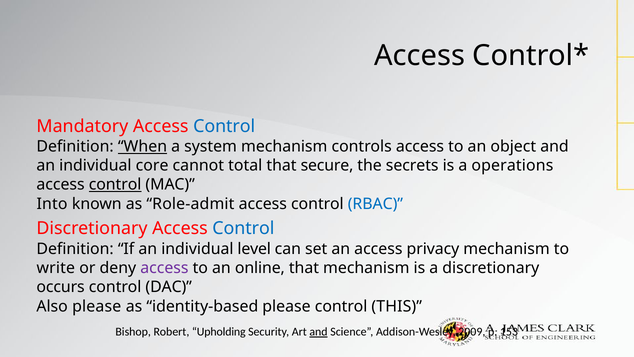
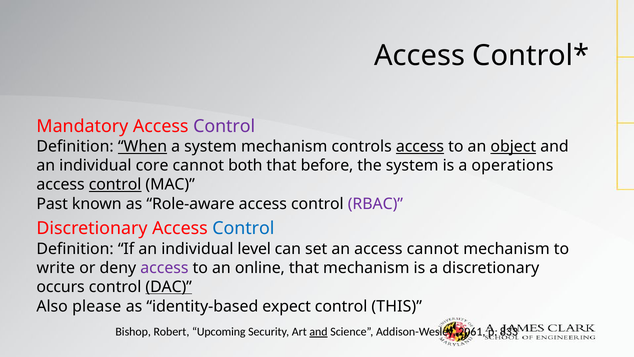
Control colour: blue -> purple (224, 126)
access underline: none -> present (420, 146)
object underline: none -> present (513, 146)
total: total -> both (245, 166)
secure: secure -> before (327, 166)
the secrets: secrets -> system (412, 166)
Into: Into -> Past (52, 204)
Role-admit: Role-admit -> Role-aware (191, 204)
RBAC colour: blue -> purple (375, 204)
access privacy: privacy -> cannot (433, 249)
DAC underline: none -> present (169, 287)
identity-based please: please -> expect (287, 306)
Upholding: Upholding -> Upcoming (219, 332)
2009: 2009 -> 2061 (472, 332)
153: 153 -> 833 (509, 332)
